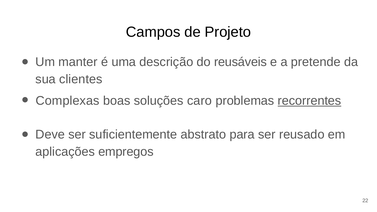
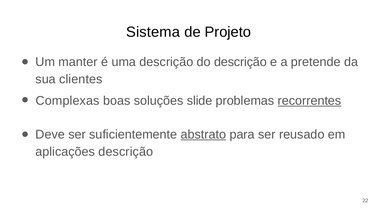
Campos: Campos -> Sistema (153, 32)
do reusáveis: reusáveis -> descrição (240, 62)
caro: caro -> slide (200, 101)
abstrato underline: none -> present (203, 135)
aplicações empregos: empregos -> descrição (126, 152)
